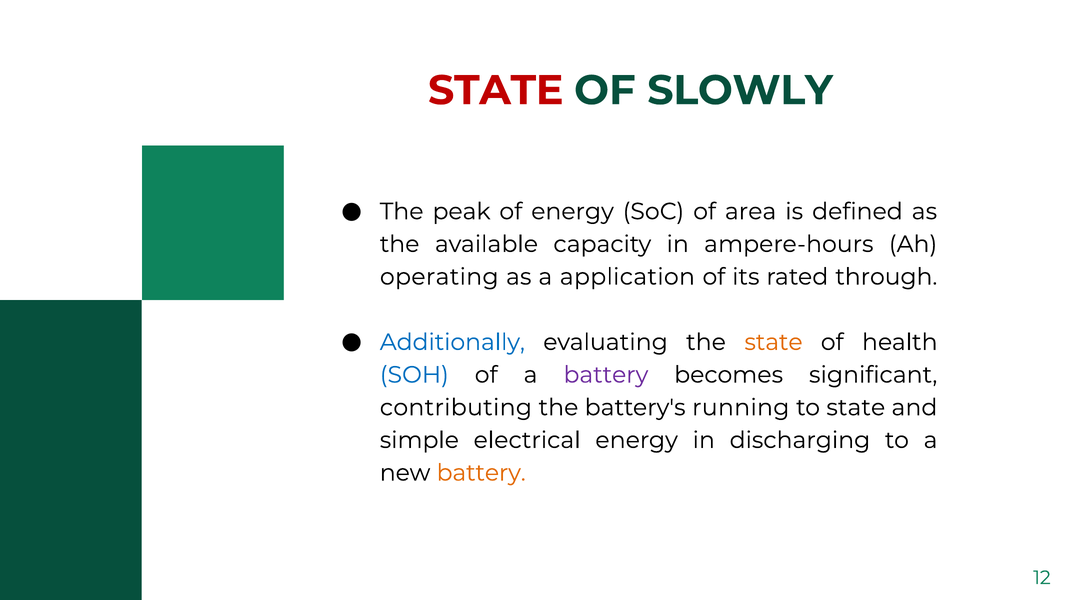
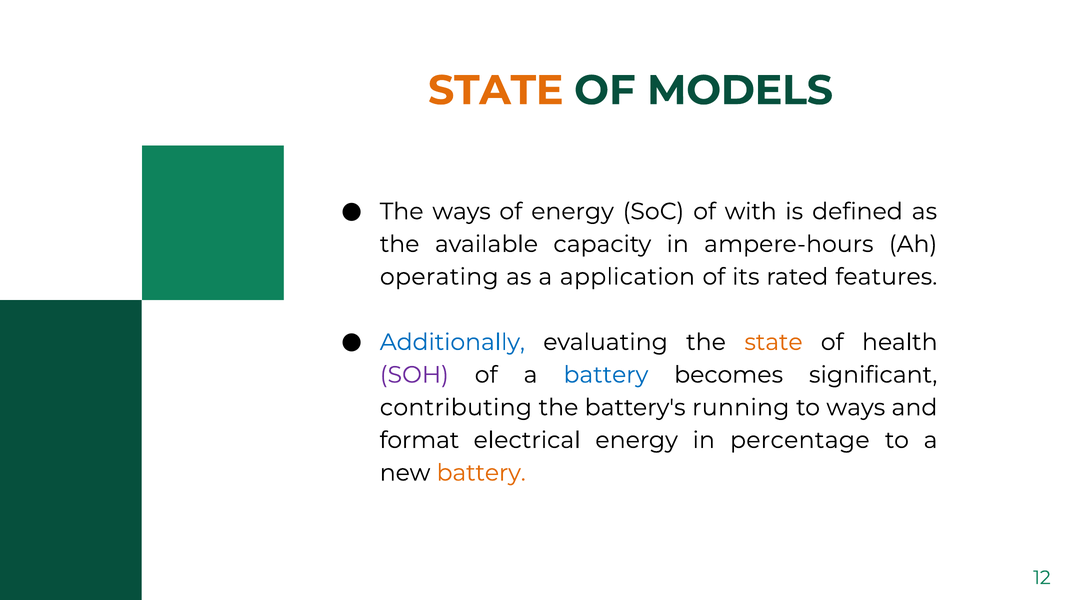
STATE colour: red -> orange (496, 90)
SLOWLY: SLOWLY -> MODELS (740, 90)
The peak: peak -> ways (462, 211)
area: area -> with (751, 211)
through: through -> features (886, 277)
SOH colour: blue -> purple (414, 375)
battery colour: purple -> blue (606, 375)
to state: state -> ways (856, 407)
simple: simple -> format (419, 440)
discharging: discharging -> percentage (800, 440)
